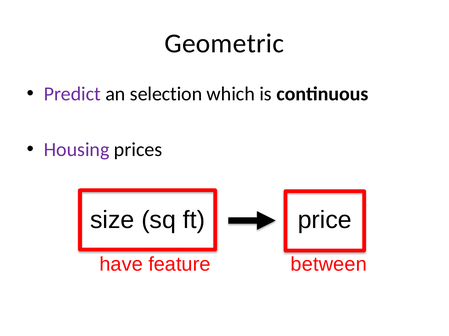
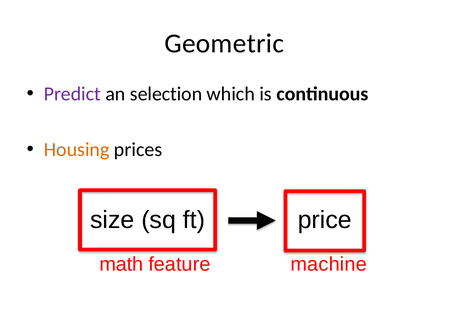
Housing colour: purple -> orange (77, 150)
have: have -> math (121, 265)
between: between -> machine (329, 265)
